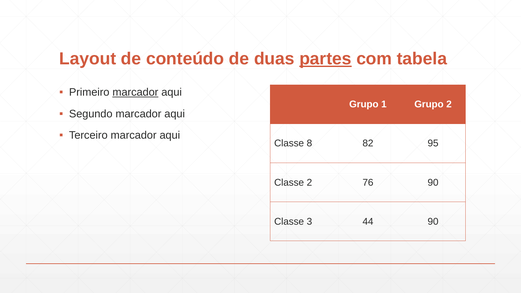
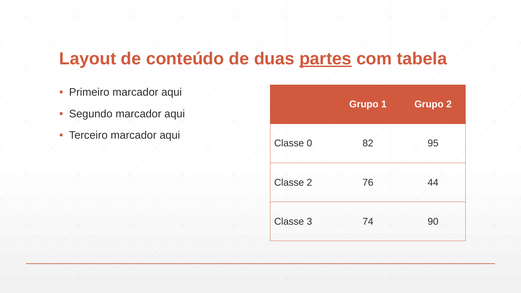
marcador underline: present -> none (135, 92)
8: 8 -> 0 (309, 143)
76 90: 90 -> 44 (433, 183)
44: 44 -> 74 (368, 222)
